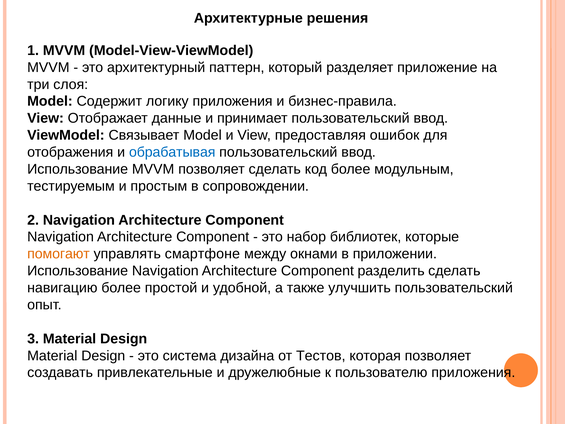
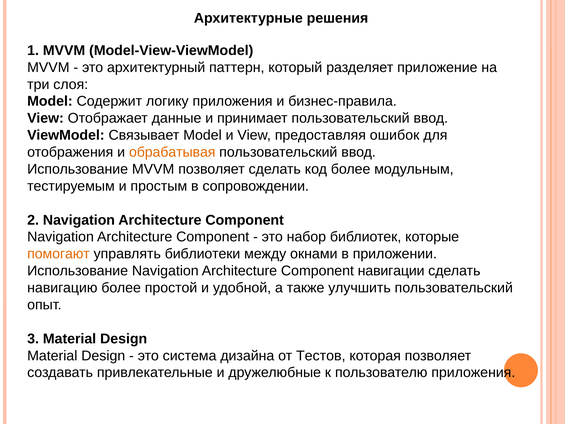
обрабатывая colour: blue -> orange (172, 152)
смартфоне: смартфоне -> библиотеки (203, 254)
разделить: разделить -> навигации (391, 271)
